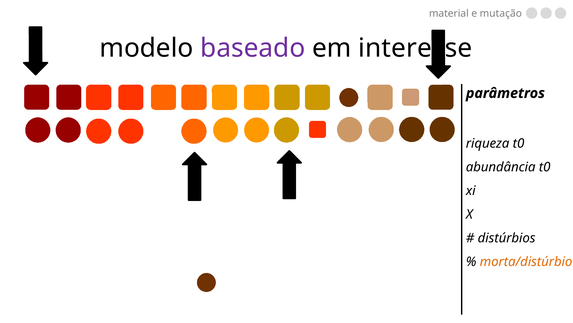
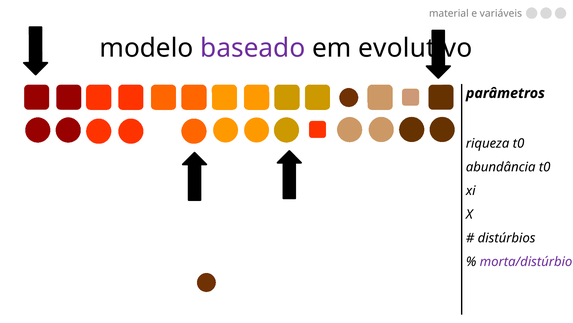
mutação: mutação -> variáveis (501, 13)
interesse: interesse -> evolutivo (415, 48)
morta/distúrbio colour: orange -> purple (526, 261)
